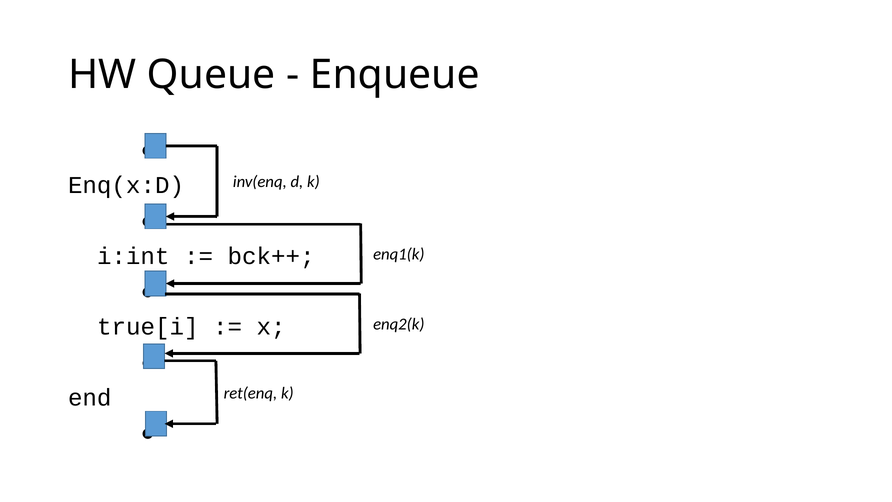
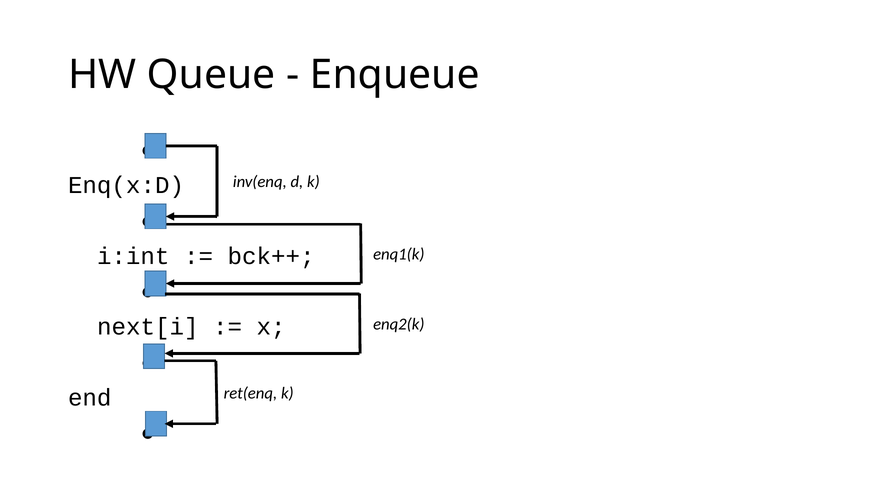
true[i: true[i -> next[i (148, 327)
